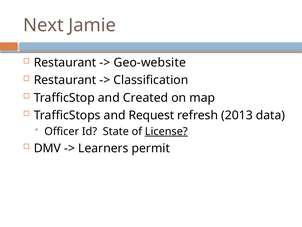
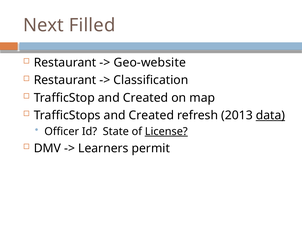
Jamie: Jamie -> Filled (92, 25)
TrafficStops and Request: Request -> Created (151, 115)
data underline: none -> present (270, 115)
